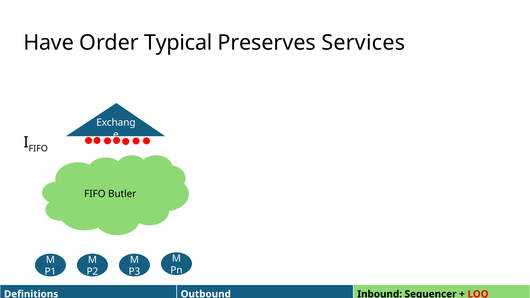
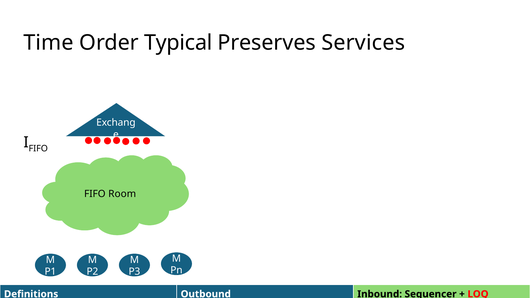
Have: Have -> Time (48, 43)
Butler: Butler -> Room (122, 194)
